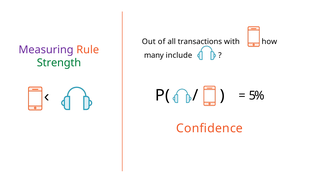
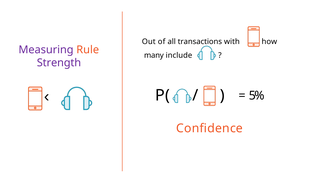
Strength colour: green -> purple (59, 63)
